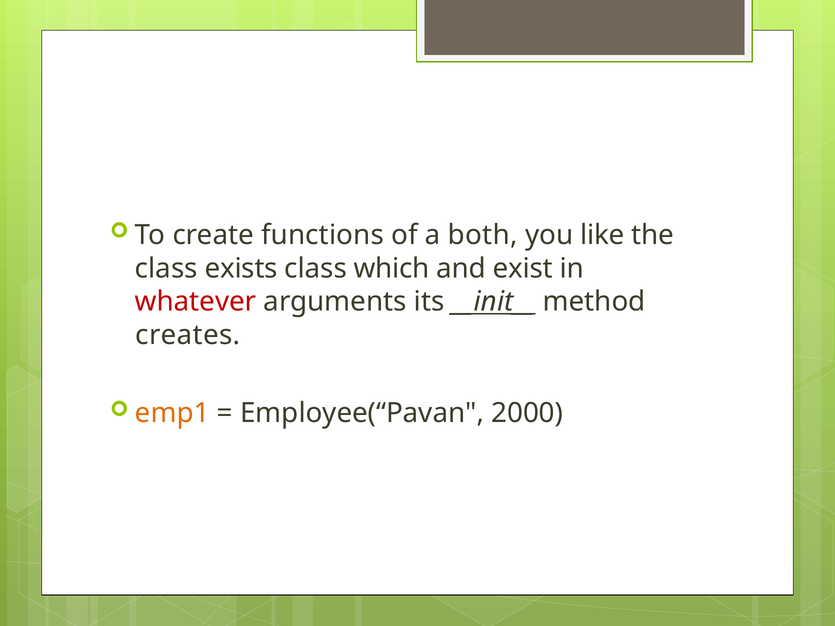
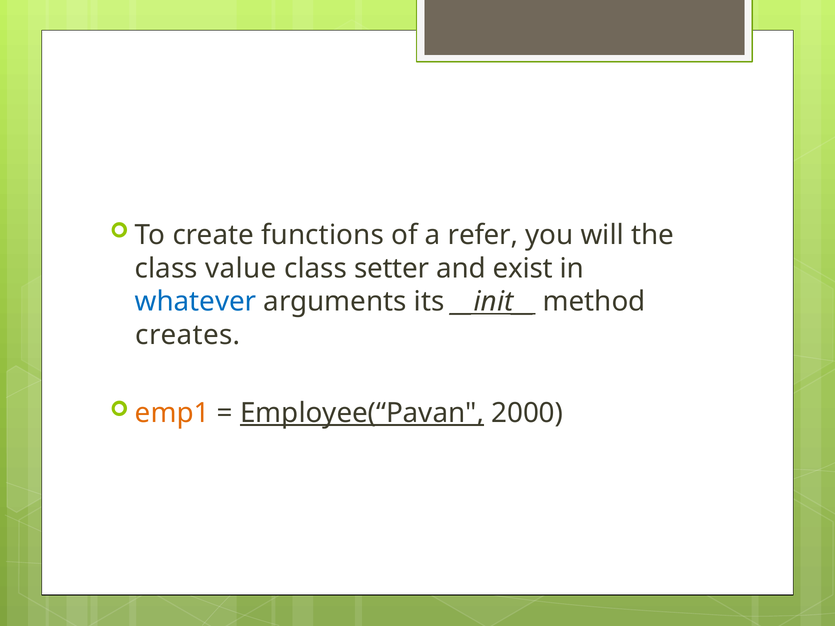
both: both -> refer (483, 235)
like: like -> will (602, 235)
exists: exists -> value (241, 268)
which: which -> setter (392, 268)
whatever colour: red -> blue (196, 302)
Employee(“Pavan underline: none -> present (362, 413)
